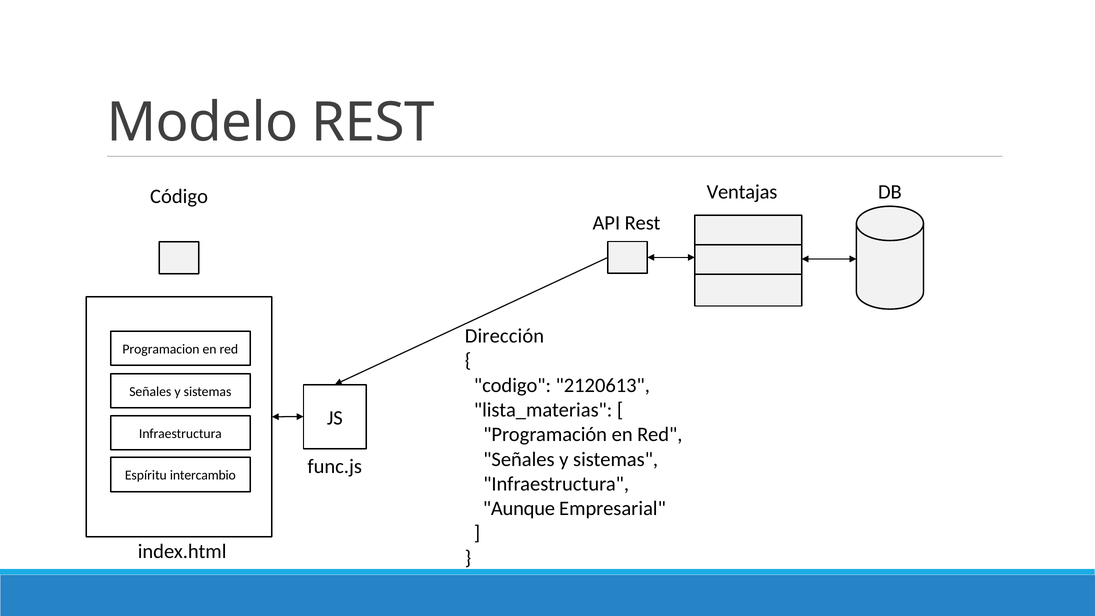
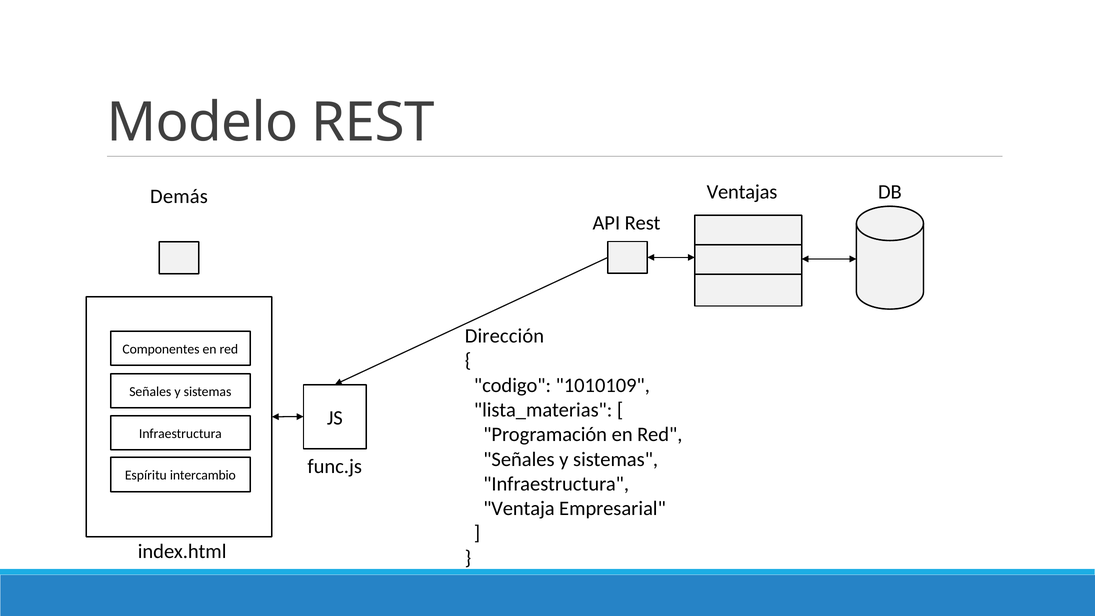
Código: Código -> Demás (179, 197)
Programacion: Programacion -> Componentes (161, 349)
2120613: 2120613 -> 1010109 (603, 385)
Aunque: Aunque -> Ventaja (519, 508)
